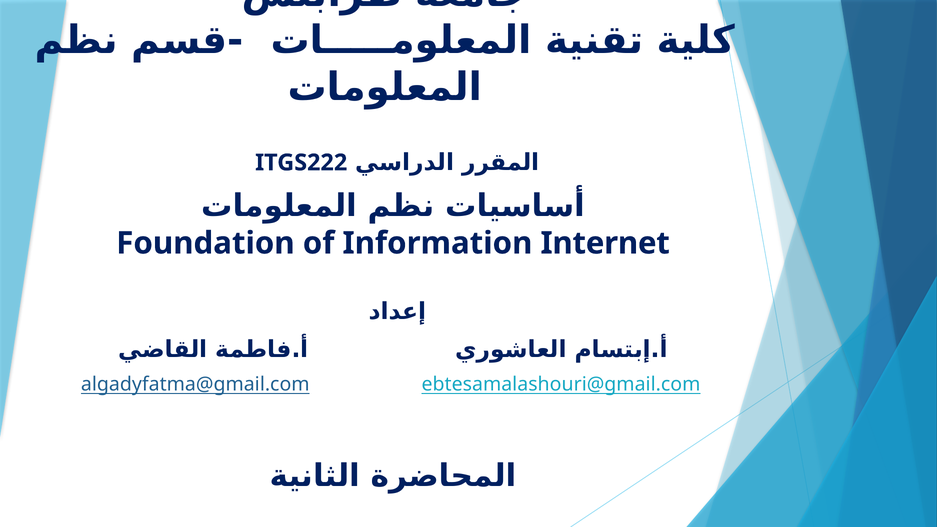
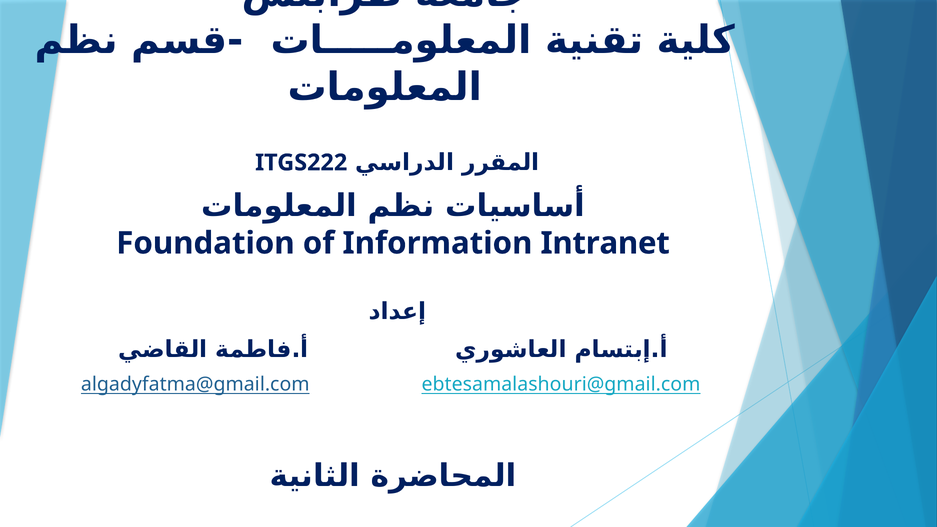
Internet: Internet -> Intranet (605, 243)
